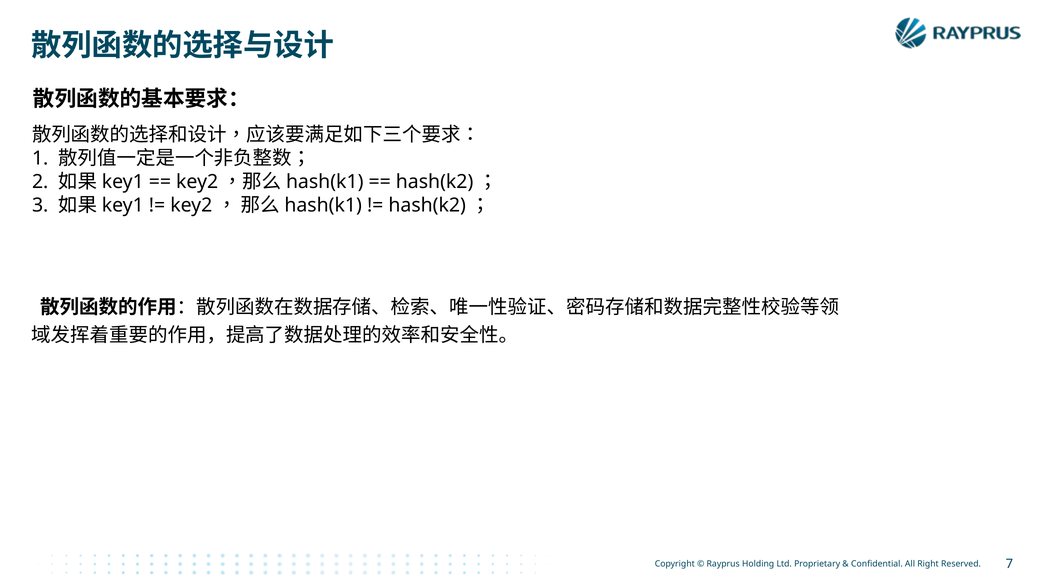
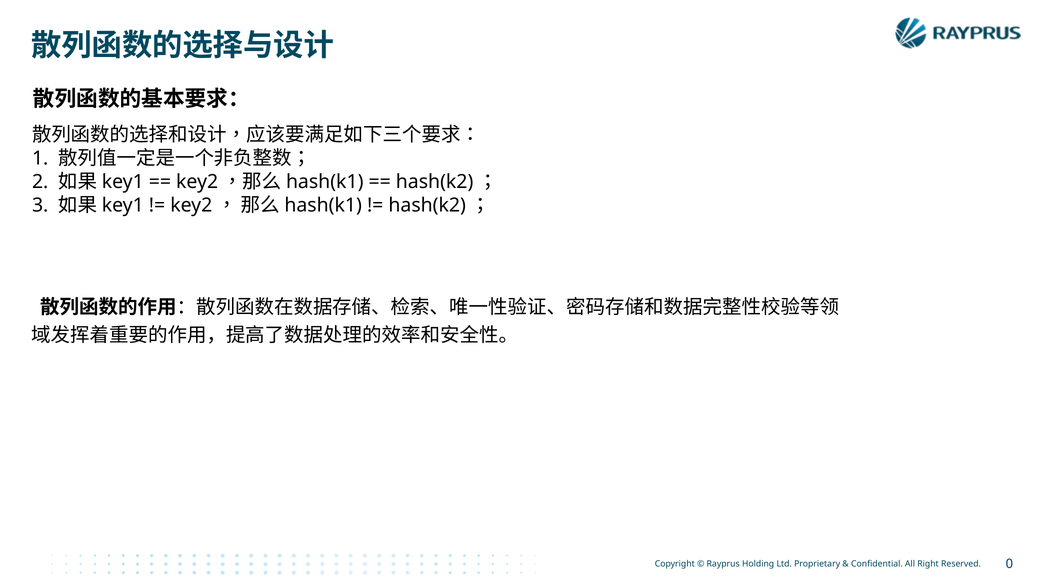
7: 7 -> 0 (1009, 564)
